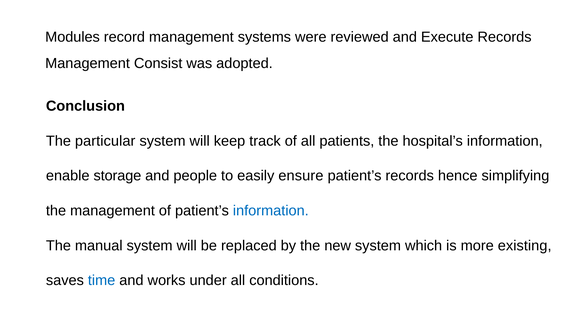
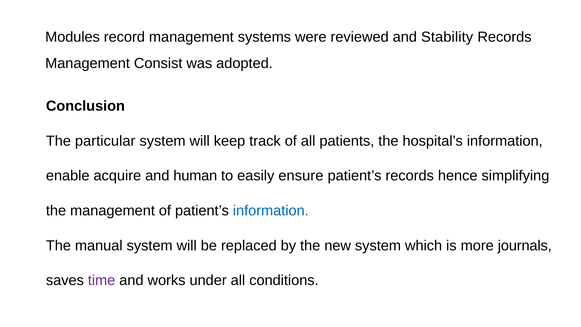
Execute: Execute -> Stability (447, 37)
storage: storage -> acquire (117, 176)
people: people -> human (195, 176)
existing: existing -> journals (525, 245)
time colour: blue -> purple (102, 280)
